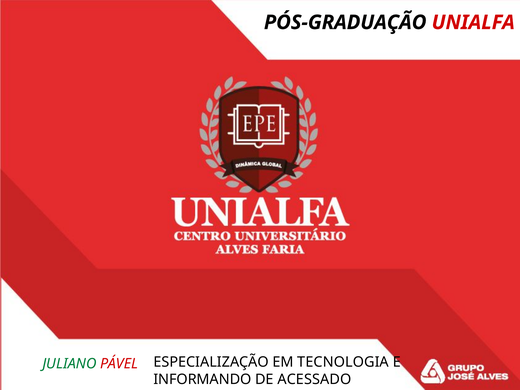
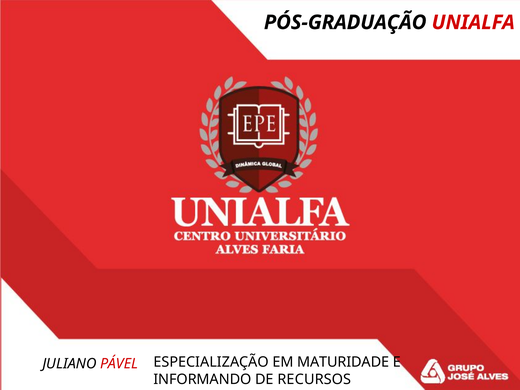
JULIANO colour: green -> black (69, 364)
TECNOLOGIA: TECNOLOGIA -> MATURIDADE (343, 362)
ACESSADO: ACESSADO -> RECURSOS (314, 379)
